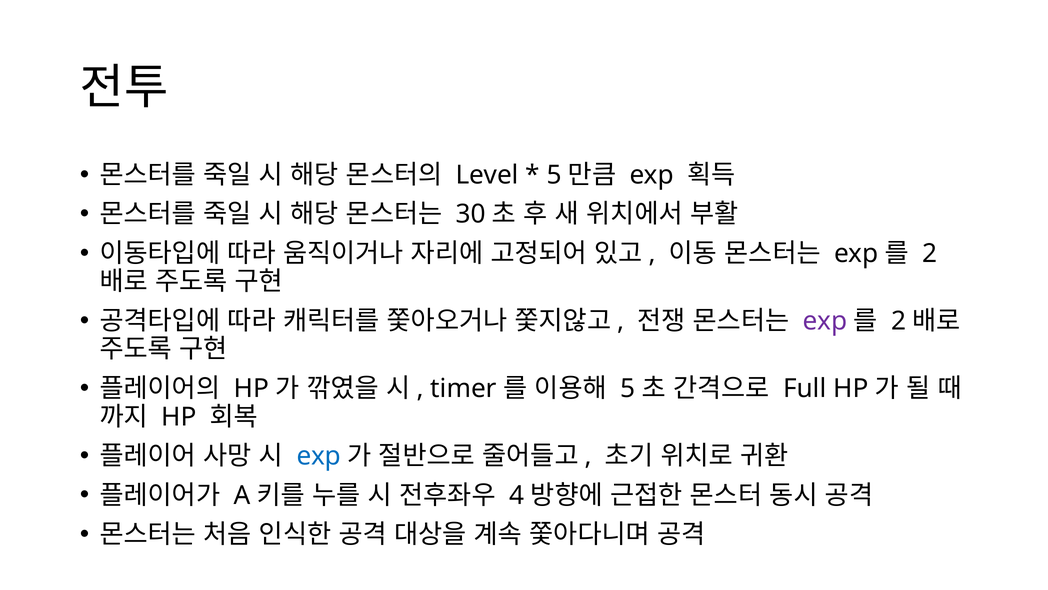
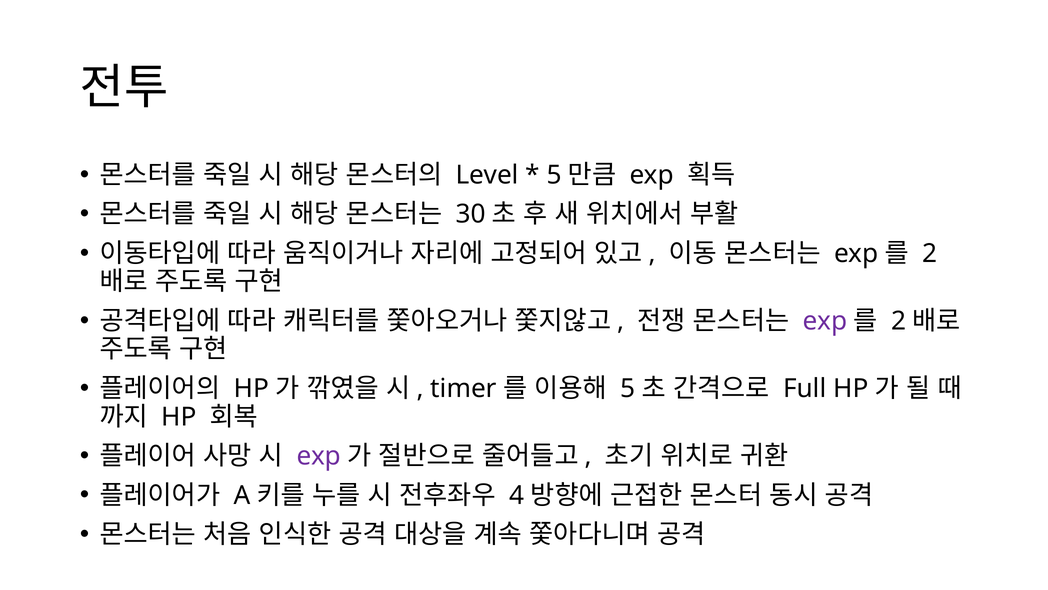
exp colour: blue -> purple (319, 456)
